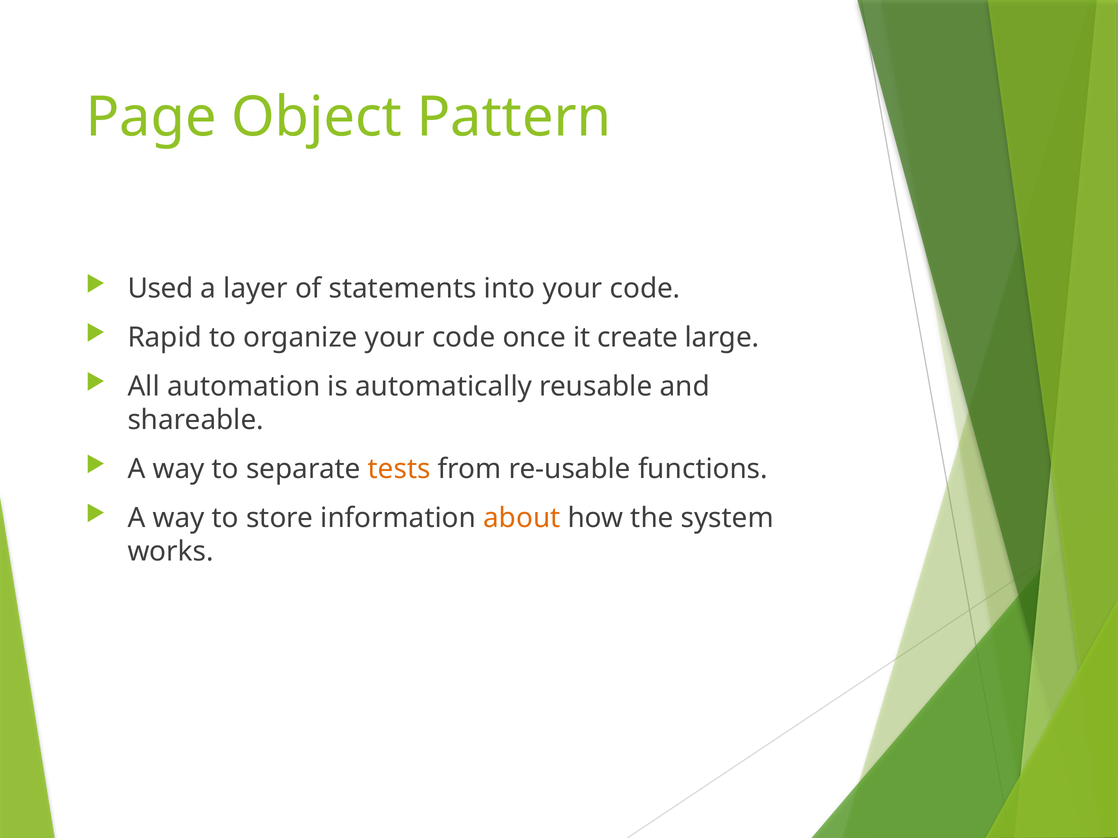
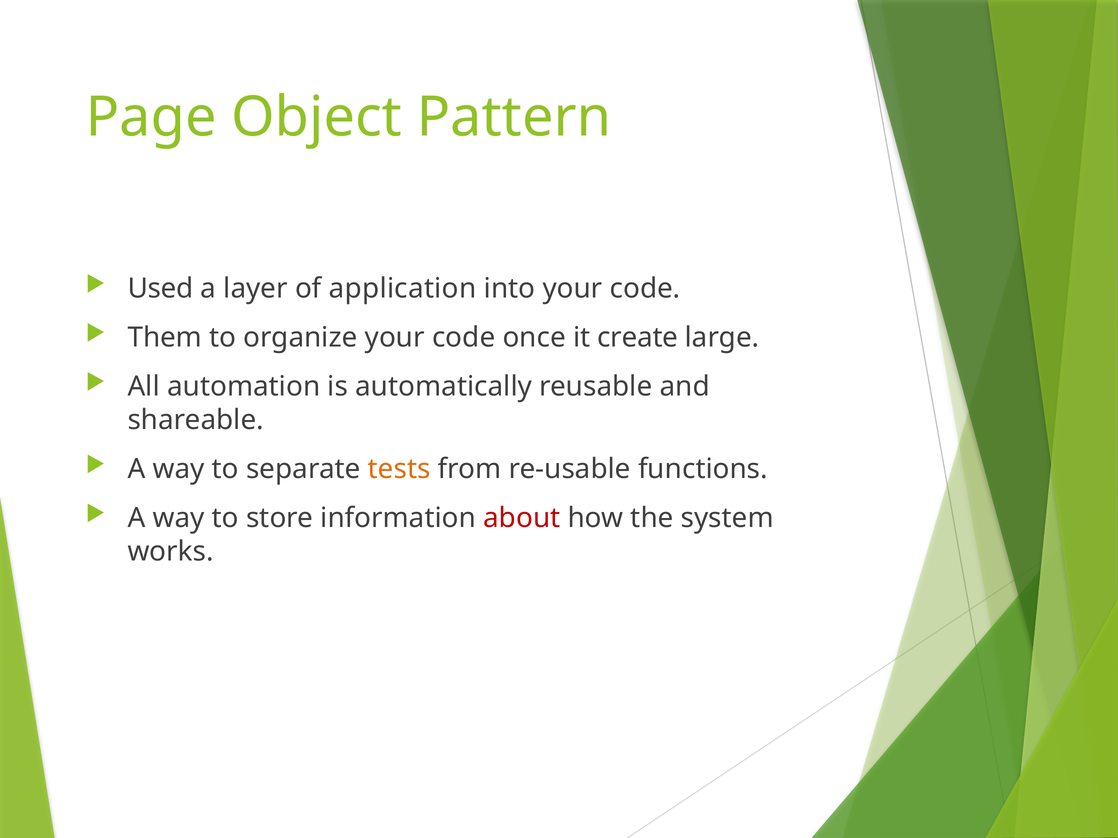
statements: statements -> application (403, 288)
Rapid: Rapid -> Them (165, 338)
about colour: orange -> red (522, 518)
